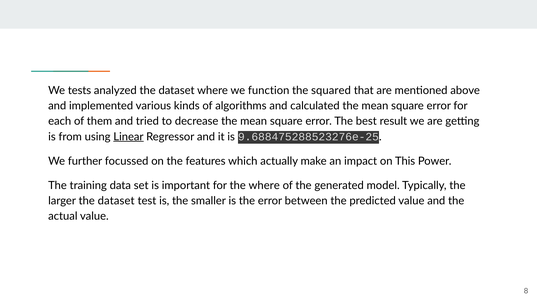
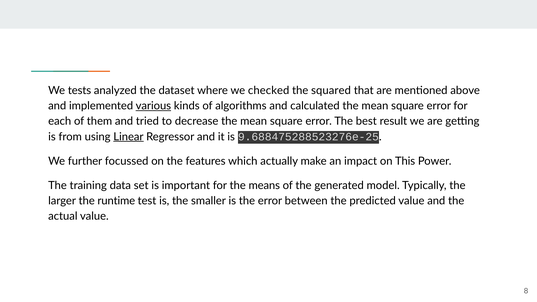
function: function -> checked (269, 90)
various underline: none -> present (153, 106)
the where: where -> means (264, 185)
larger the dataset: dataset -> runtime (116, 201)
